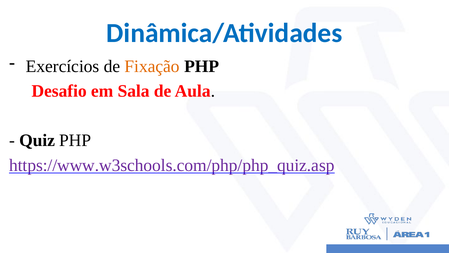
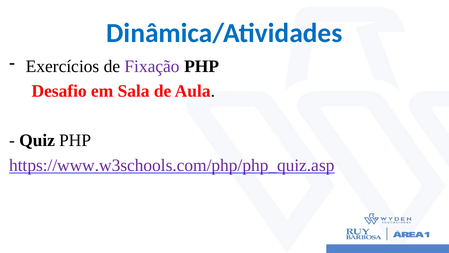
Fixação colour: orange -> purple (152, 66)
